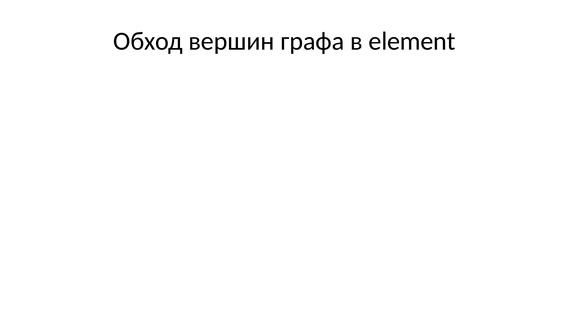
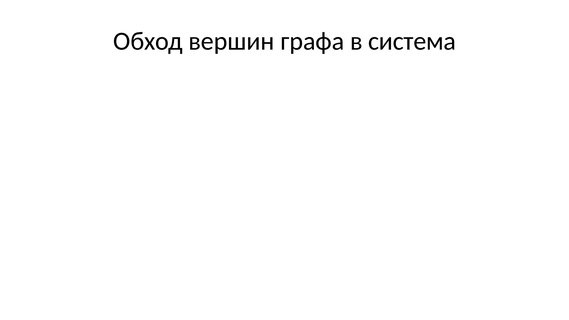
element: element -> система (412, 41)
